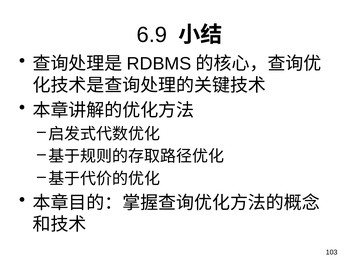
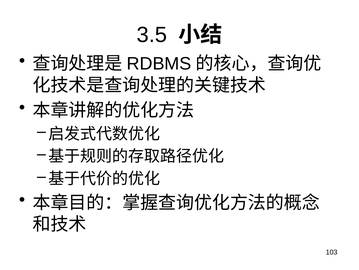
6.9: 6.9 -> 3.5 (152, 35)
